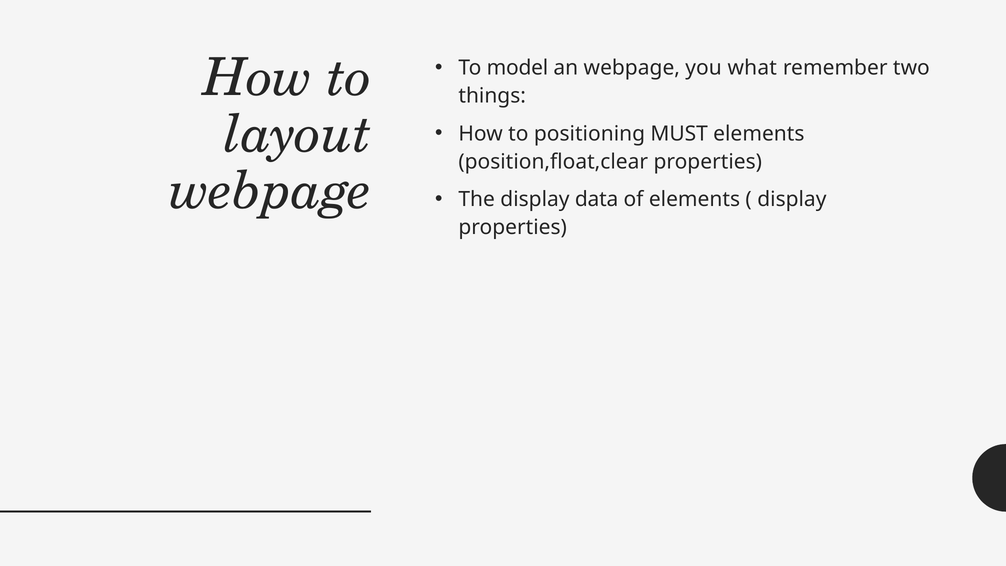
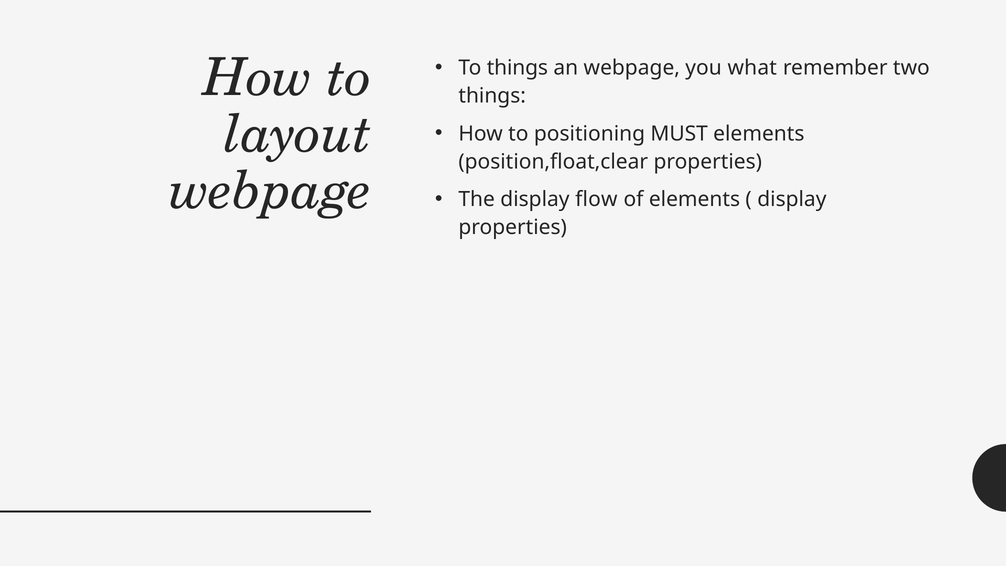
To model: model -> things (517, 68)
data: data -> flow (596, 199)
